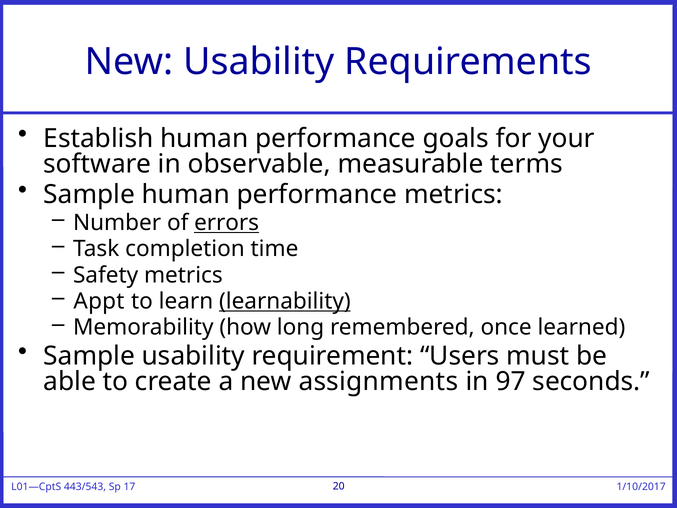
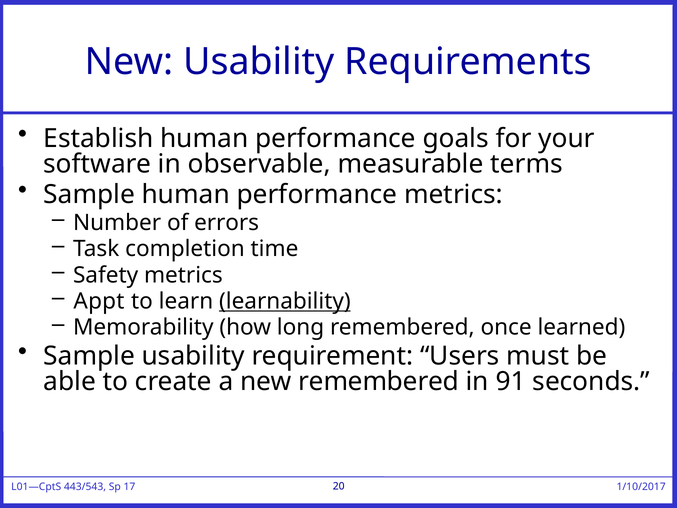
errors underline: present -> none (227, 223)
new assignments: assignments -> remembered (379, 381)
97: 97 -> 91 (511, 381)
